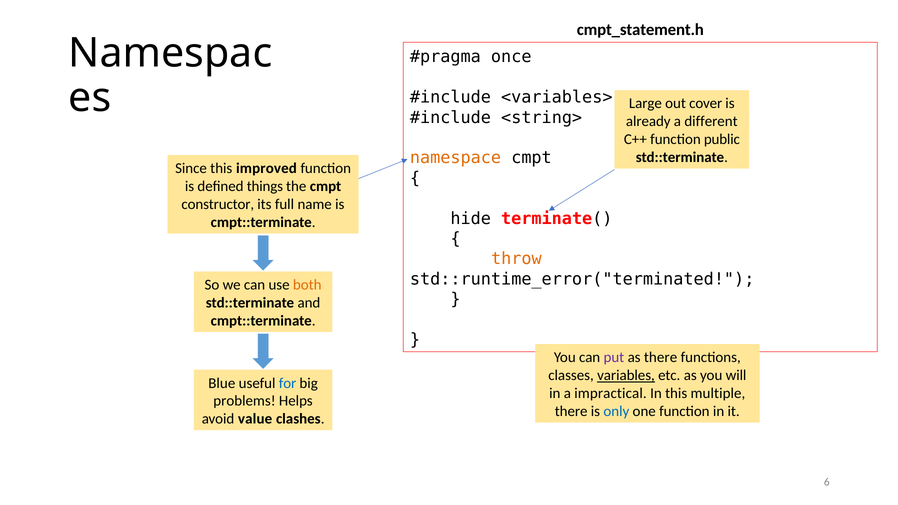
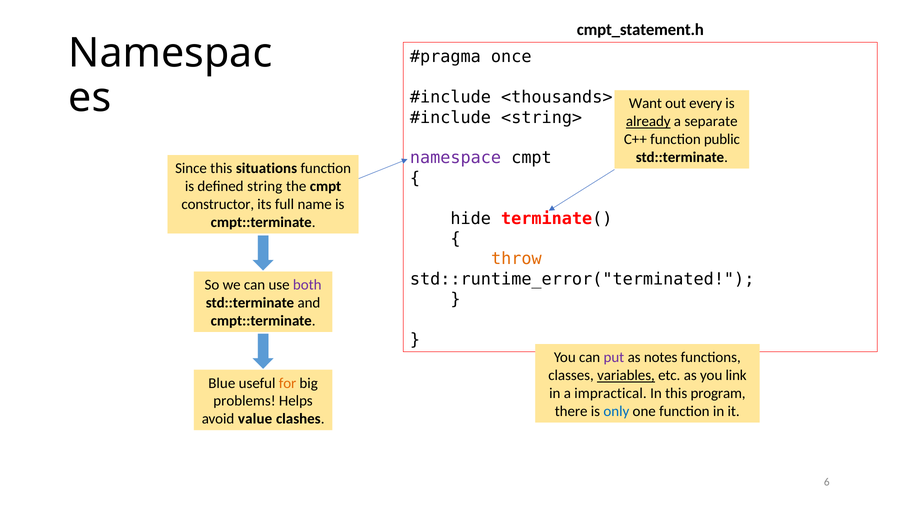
<variables>: <variables> -> <thousands> (557, 97)
Large: Large -> Want (645, 103)
cover: cover -> every (706, 103)
already underline: none -> present (648, 121)
different: different -> separate (711, 121)
namespace colour: orange -> purple (456, 158)
improved: improved -> situations (266, 168)
things: things -> string (265, 186)
both colour: orange -> purple (307, 285)
as there: there -> notes (661, 358)
will: will -> link (736, 375)
for colour: blue -> orange (288, 383)
multiple: multiple -> program (718, 393)
